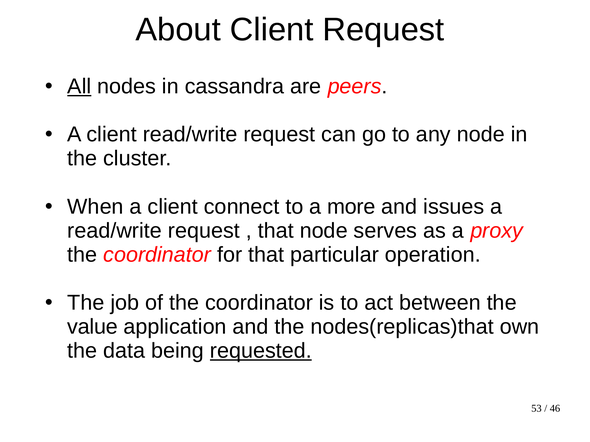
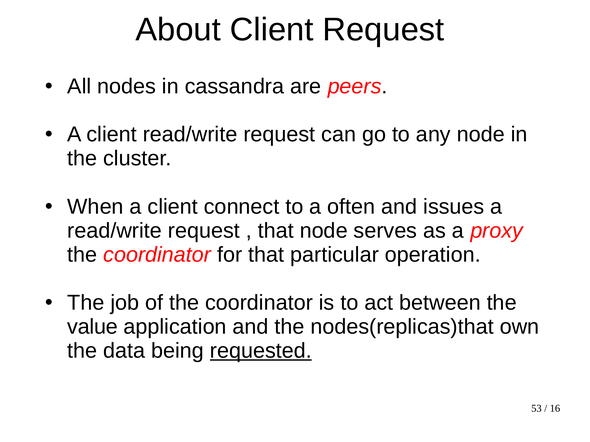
All underline: present -> none (79, 87)
more: more -> often (351, 207)
46: 46 -> 16 (555, 409)
